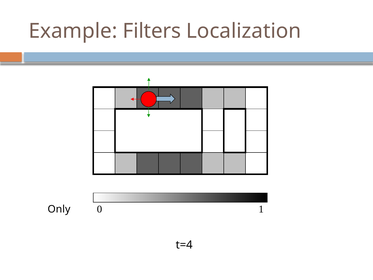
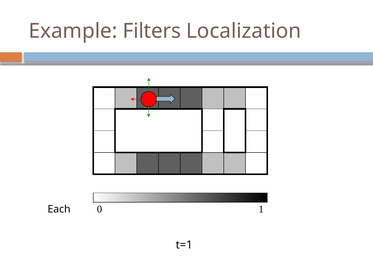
Only: Only -> Each (59, 209)
t=4: t=4 -> t=1 (184, 245)
